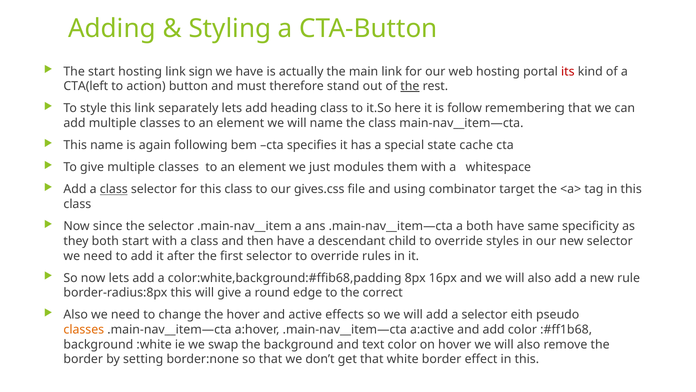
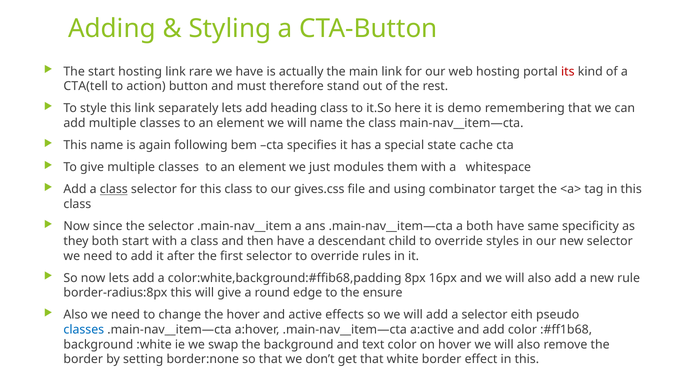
sign: sign -> rare (201, 71)
CTA(left: CTA(left -> CTA(tell (86, 86)
the underline: present -> none (410, 86)
follow: follow -> demo (464, 108)
correct: correct -> ensure (383, 292)
classes colour: orange -> blue (84, 329)
